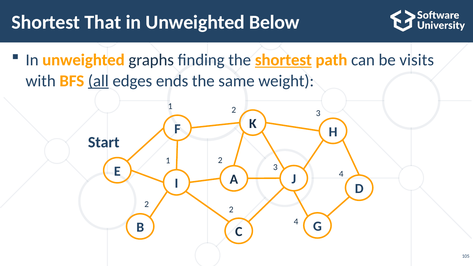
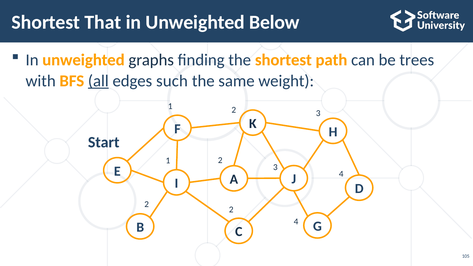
shortest underline: present -> none (283, 60)
visits: visits -> trees (417, 60)
ends: ends -> such (172, 81)
